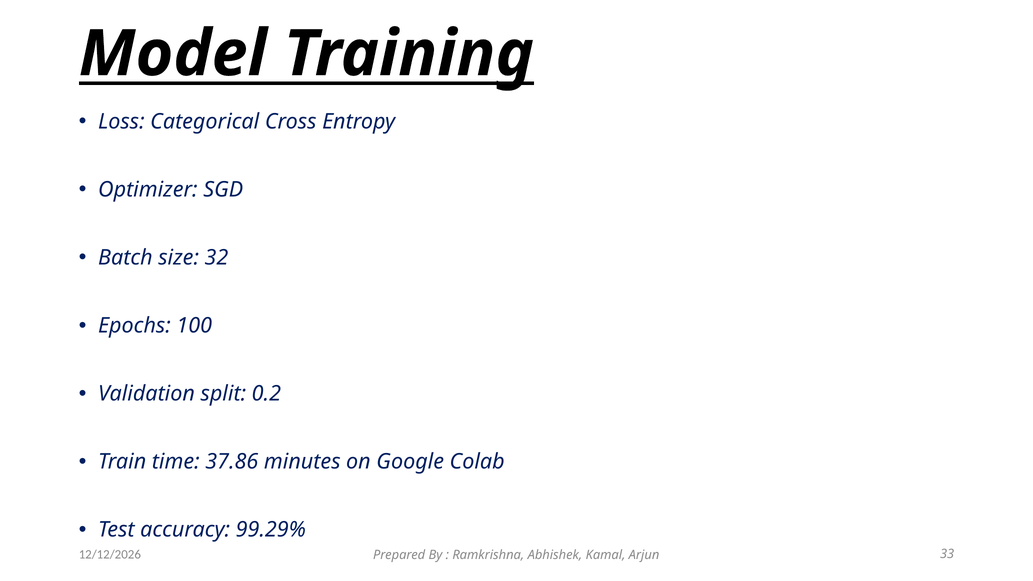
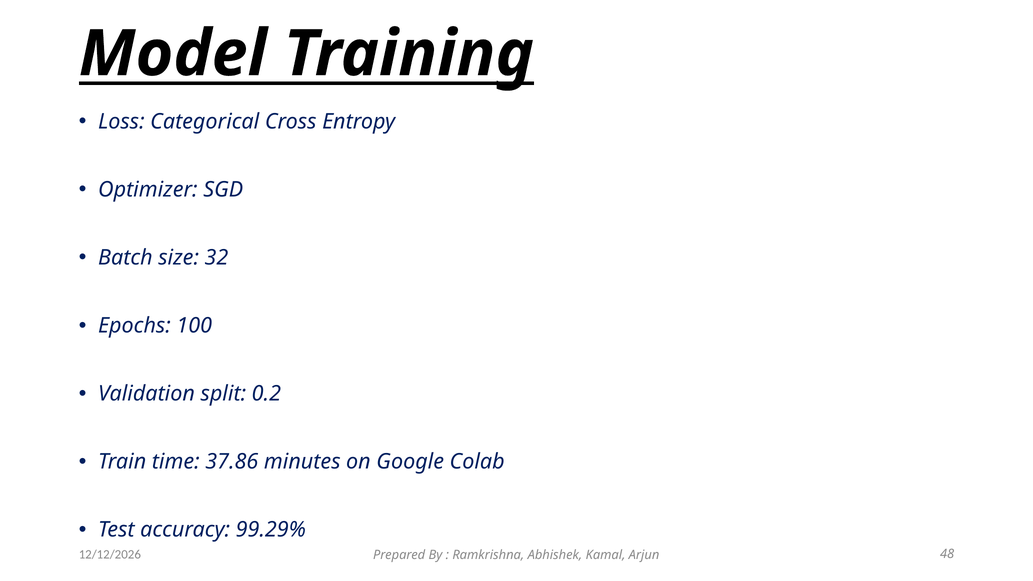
33: 33 -> 48 (947, 554)
